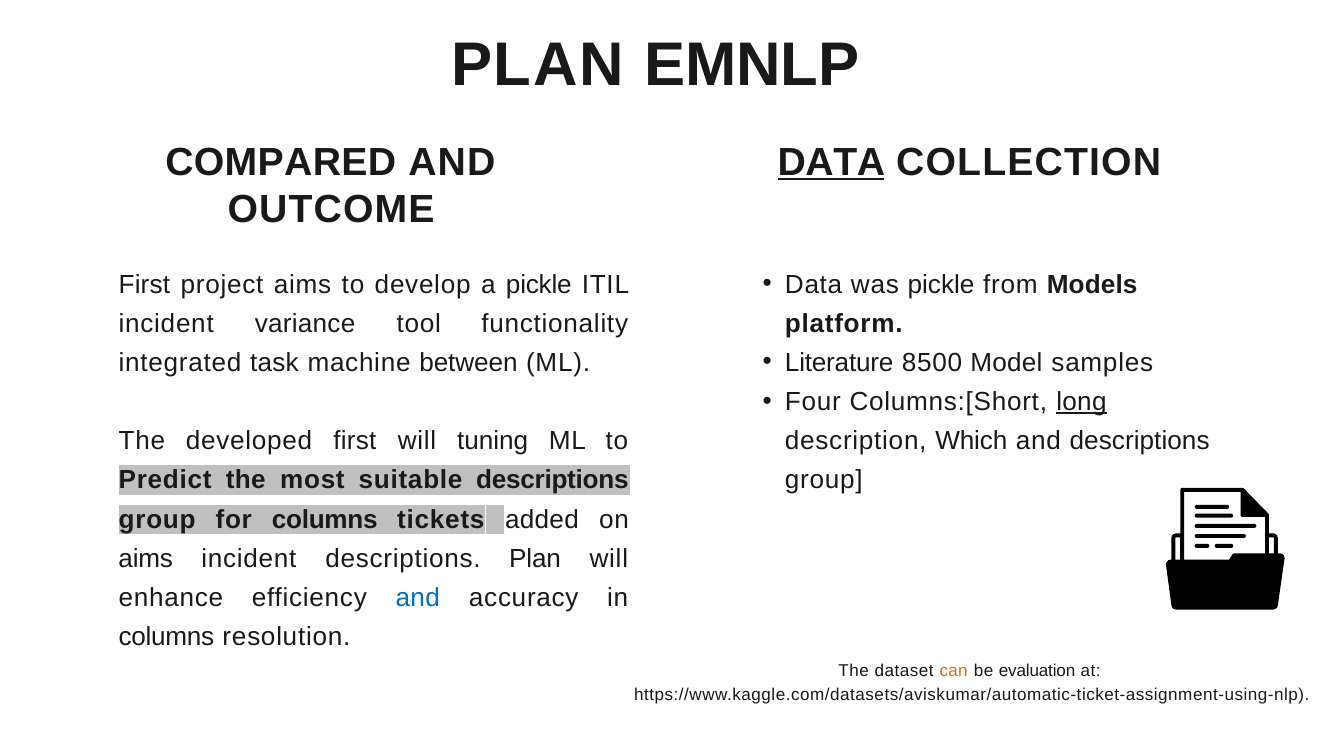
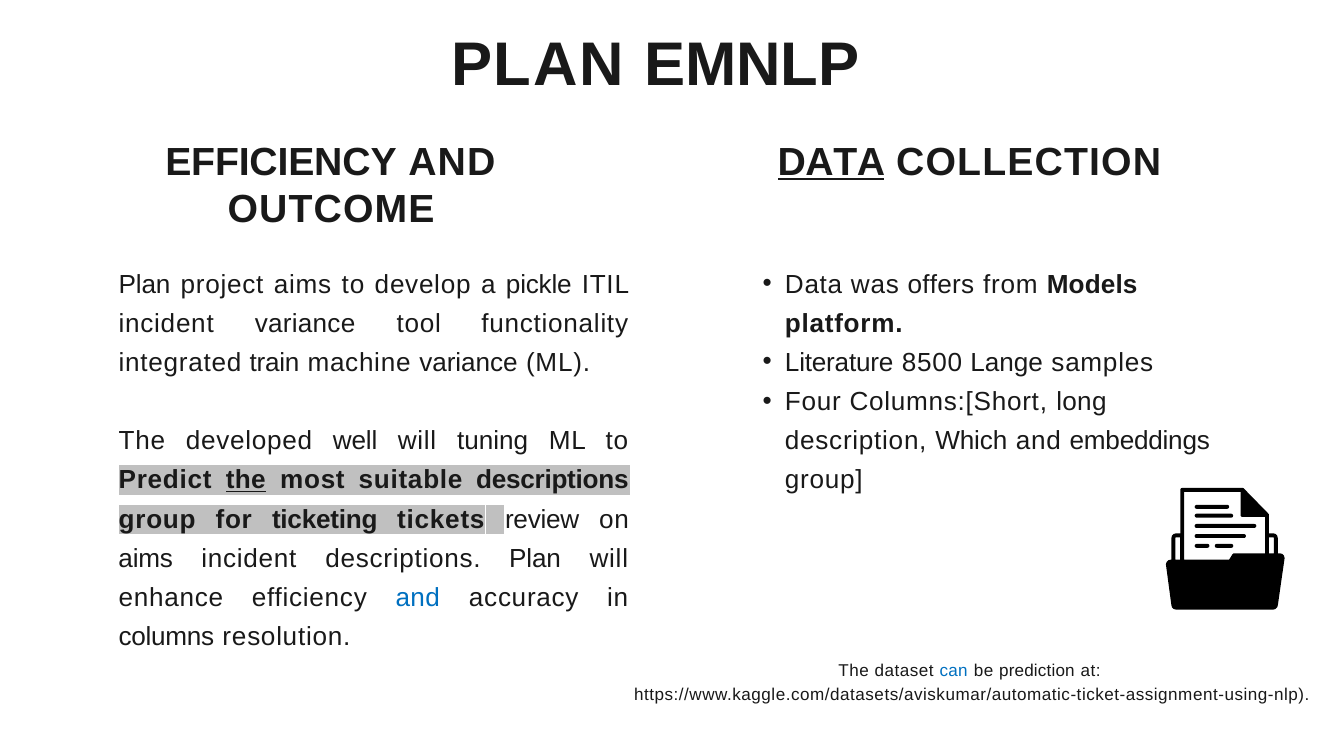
COMPARED: COMPARED -> EFFICIENCY (281, 162)
was pickle: pickle -> offers (941, 284)
First: First -> Plan (145, 284)
Model: Model -> Lange (1007, 363)
task: task -> train (275, 363)
machine between: between -> variance (468, 363)
long underline: present -> none (1081, 402)
developed first: first -> well (355, 441)
and descriptions: descriptions -> embeddings (1140, 441)
the underline: none -> present (246, 480)
for columns: columns -> ticketing (325, 520)
added: added -> review (542, 520)
can colour: orange -> blue (954, 670)
evaluation: evaluation -> prediction (1037, 670)
